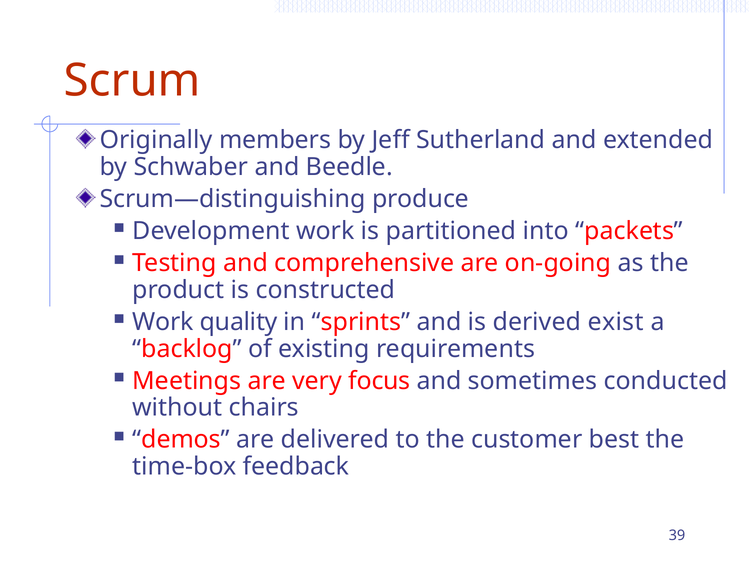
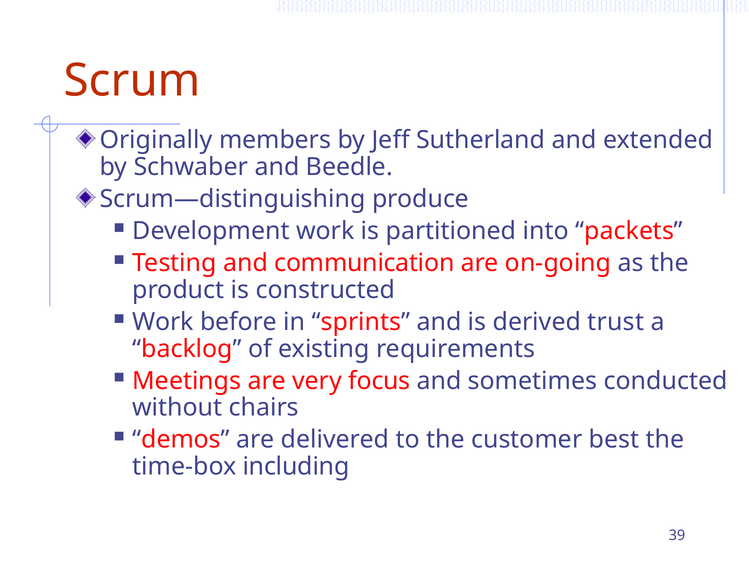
comprehensive: comprehensive -> communication (364, 263)
quality: quality -> before (239, 322)
exist: exist -> trust (616, 322)
feedback: feedback -> including (296, 466)
